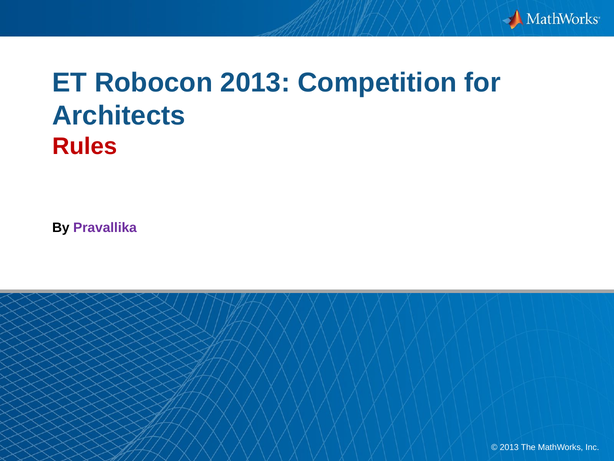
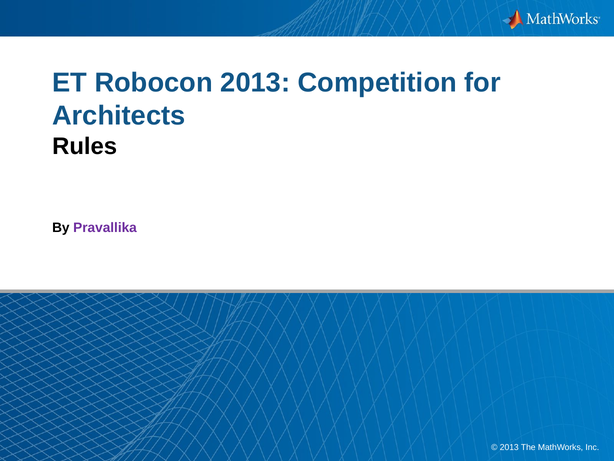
Rules colour: red -> black (85, 146)
